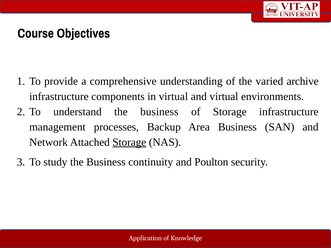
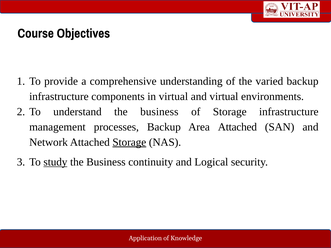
varied archive: archive -> backup (303, 81)
Area Business: Business -> Attached (237, 127)
study underline: none -> present (55, 162)
Poulton: Poulton -> Logical (211, 162)
